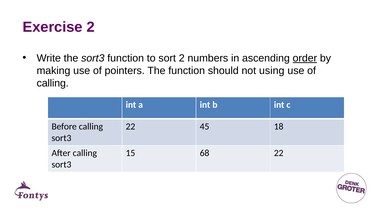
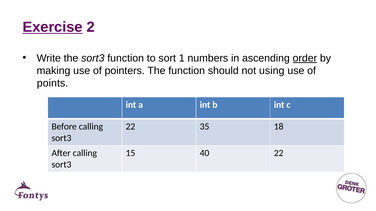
Exercise underline: none -> present (53, 27)
sort 2: 2 -> 1 (182, 58)
calling: calling -> points (53, 83)
45: 45 -> 35 (205, 127)
68: 68 -> 40 (205, 154)
